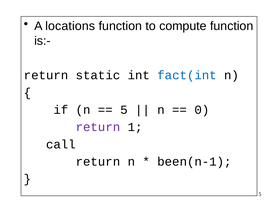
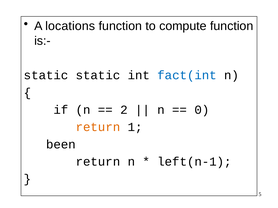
return: return -> static (46, 75)
5: 5 -> 2 (124, 110)
return colour: purple -> orange (98, 127)
call: call -> been (61, 145)
been(n-1: been(n-1 -> left(n-1 (194, 162)
